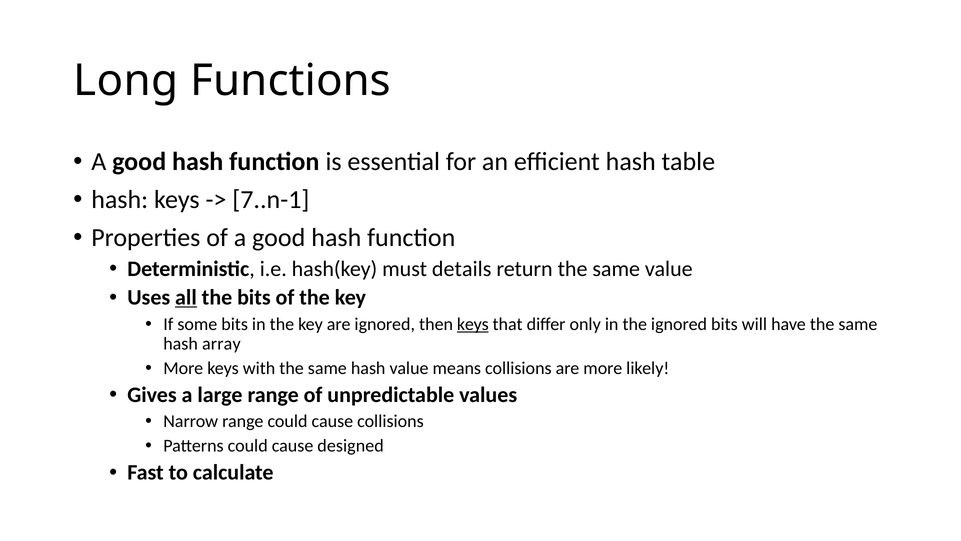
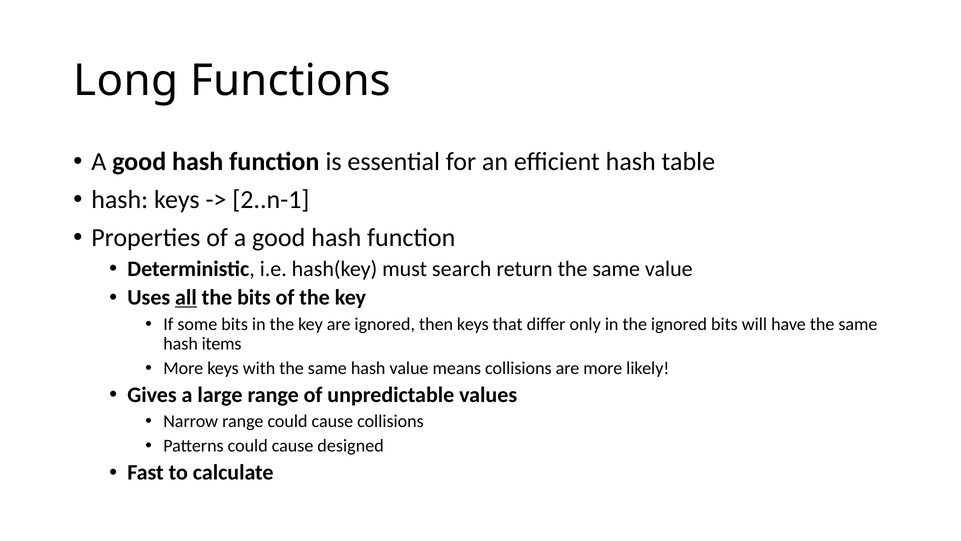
7..n-1: 7..n-1 -> 2..n-1 (271, 199)
details: details -> search (462, 269)
keys underline: present -> none (473, 324)
array: array -> items (222, 343)
